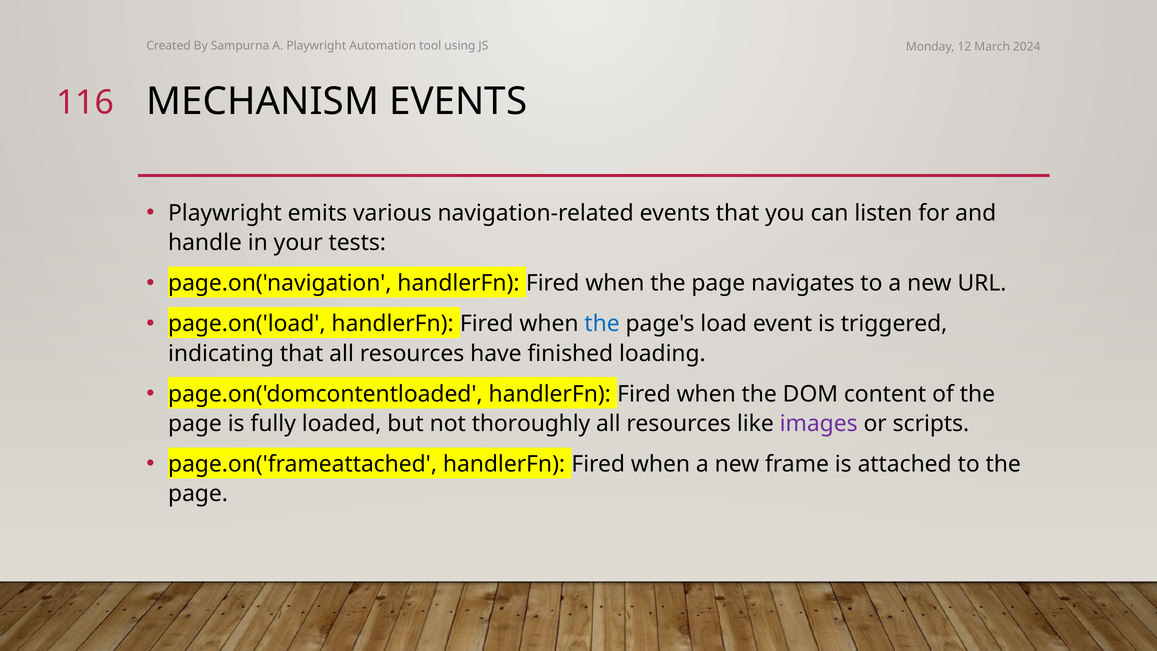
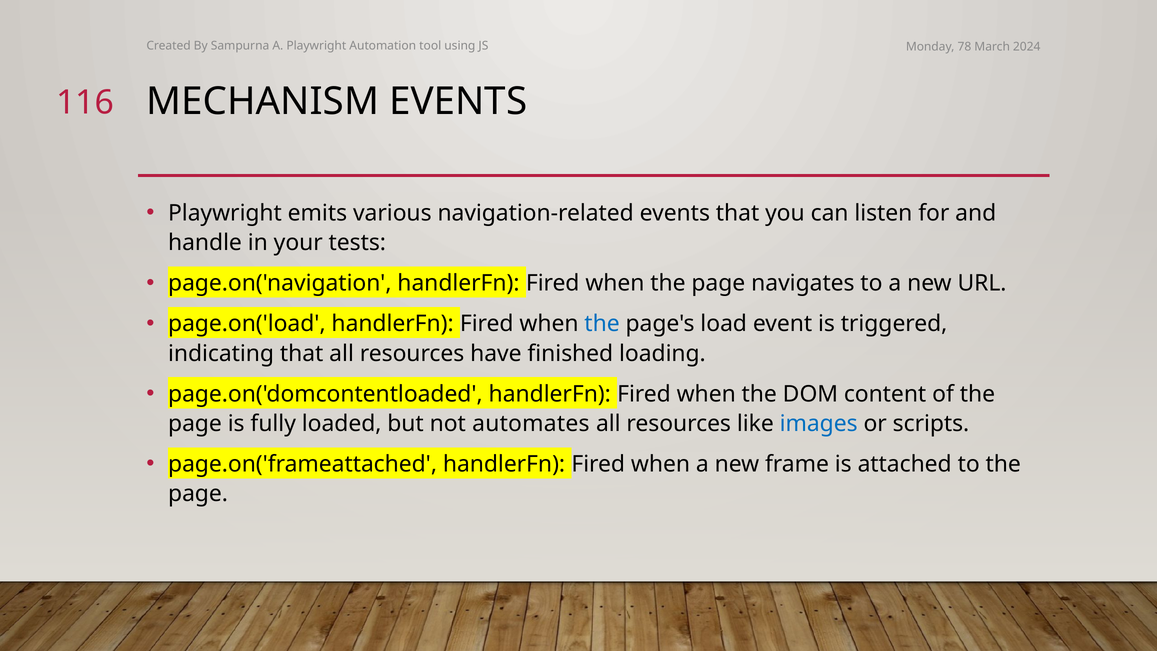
12: 12 -> 78 (964, 47)
thoroughly: thoroughly -> automates (531, 424)
images colour: purple -> blue (819, 424)
